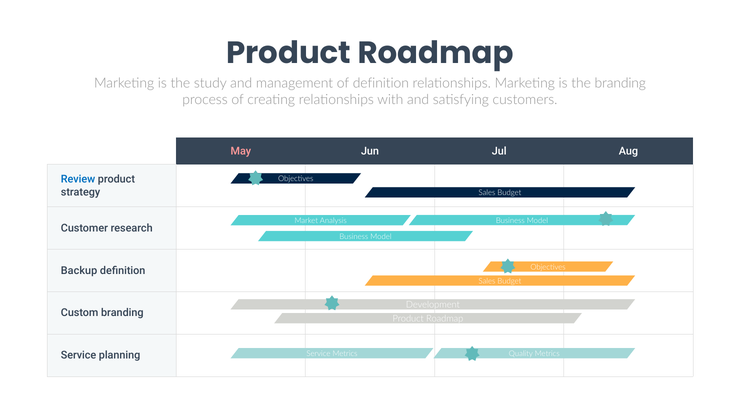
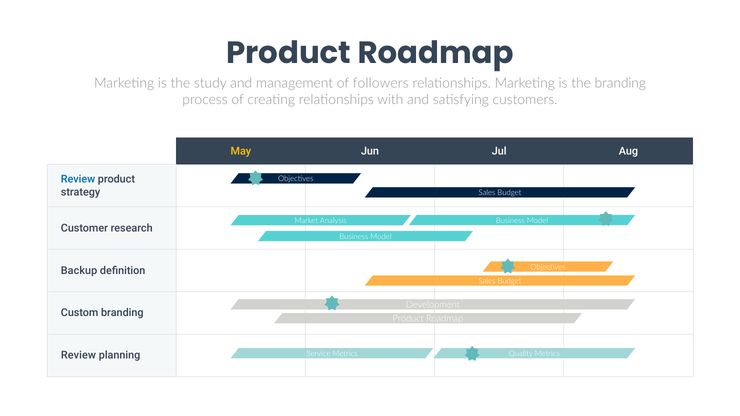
of definition: definition -> followers (381, 83)
May colour: pink -> yellow (241, 151)
Service: Service -> Review (78, 356)
